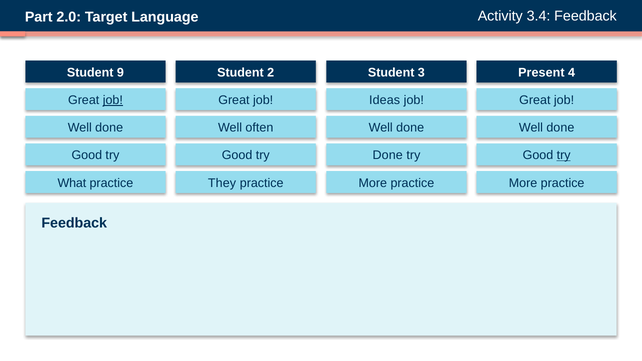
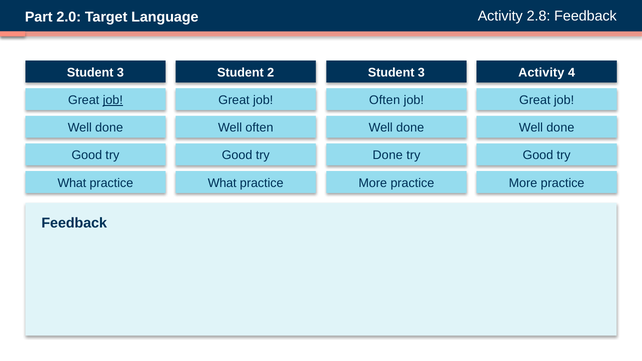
3.4: 3.4 -> 2.8 (539, 16)
9: 9 -> 3 (120, 72)
Present: Present -> Activity (541, 72)
Ideas: Ideas -> Often (385, 100)
try underline: present -> none (564, 155)
They: They -> What (222, 183)
